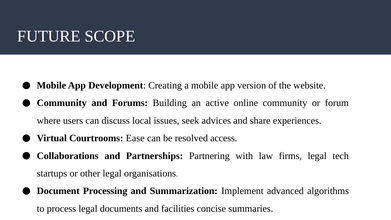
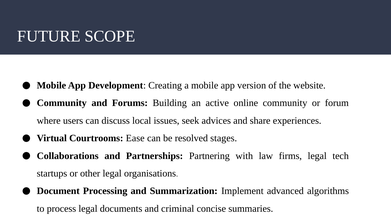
access: access -> stages (224, 138)
facilities: facilities -> criminal (178, 209)
